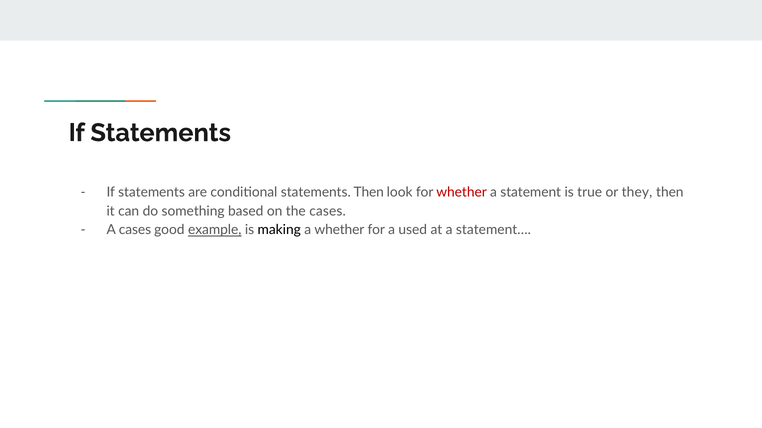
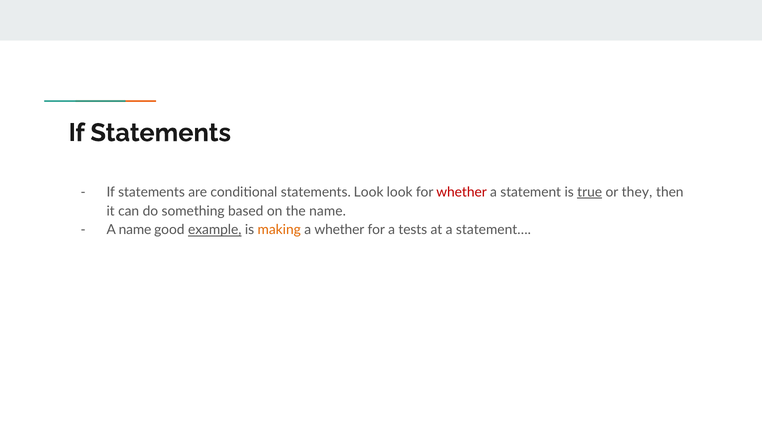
statements Then: Then -> Look (369, 192)
true underline: none -> present (590, 192)
the cases: cases -> name (328, 211)
A cases: cases -> name (135, 230)
making colour: black -> orange (279, 230)
used: used -> tests (413, 230)
